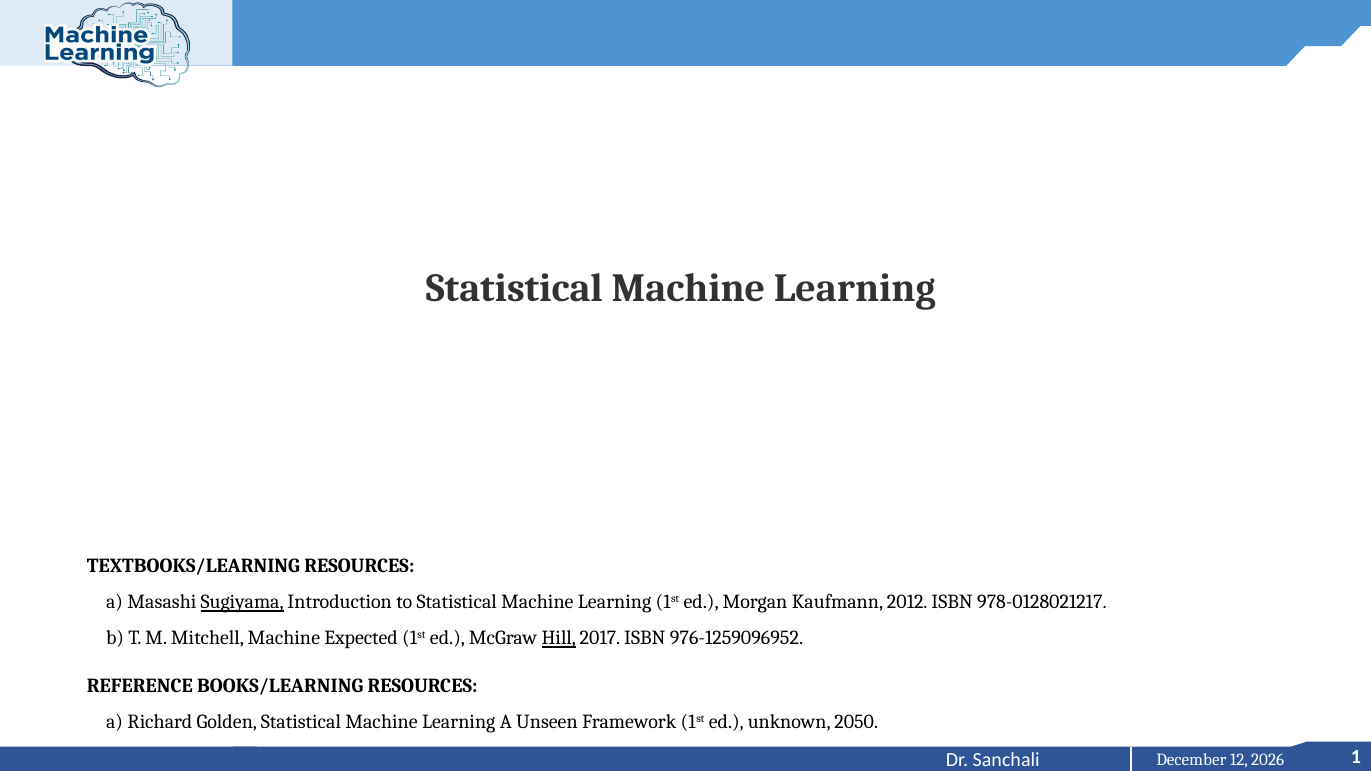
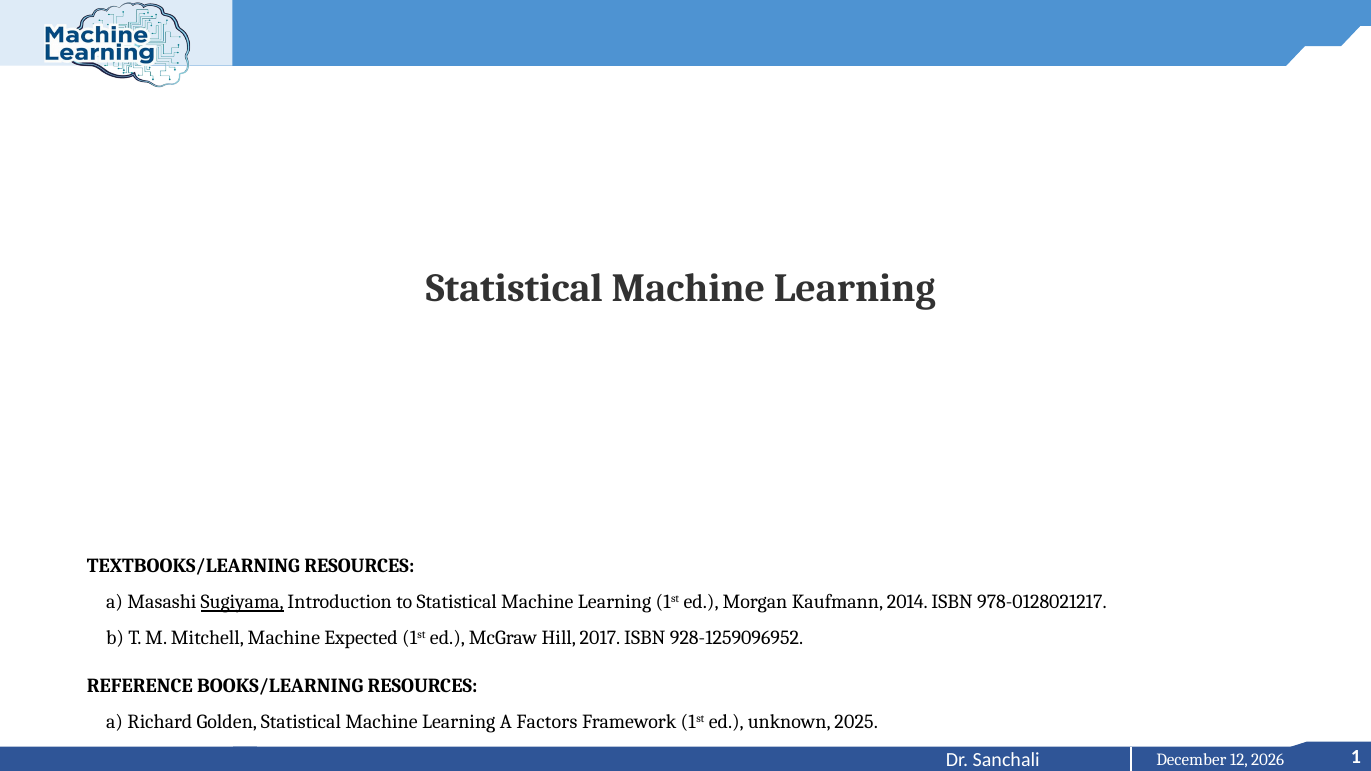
2012: 2012 -> 2014 (907, 602)
Hill underline: present -> none (559, 638)
976-1259096952: 976-1259096952 -> 928-1259096952 (737, 638)
Unseen: Unseen -> Factors (547, 722)
2050: 2050 -> 2025 (856, 722)
